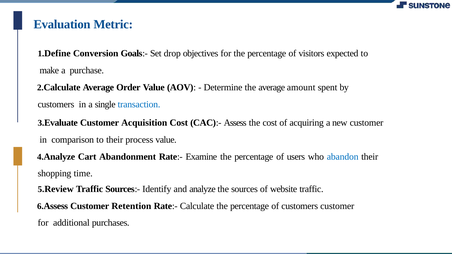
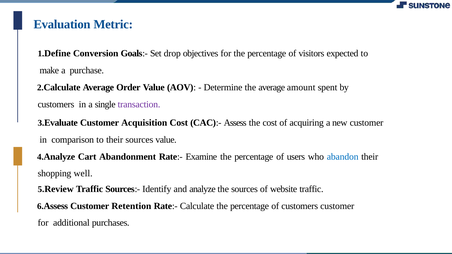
transaction colour: blue -> purple (139, 104)
their process: process -> sources (139, 140)
time: time -> well (83, 174)
